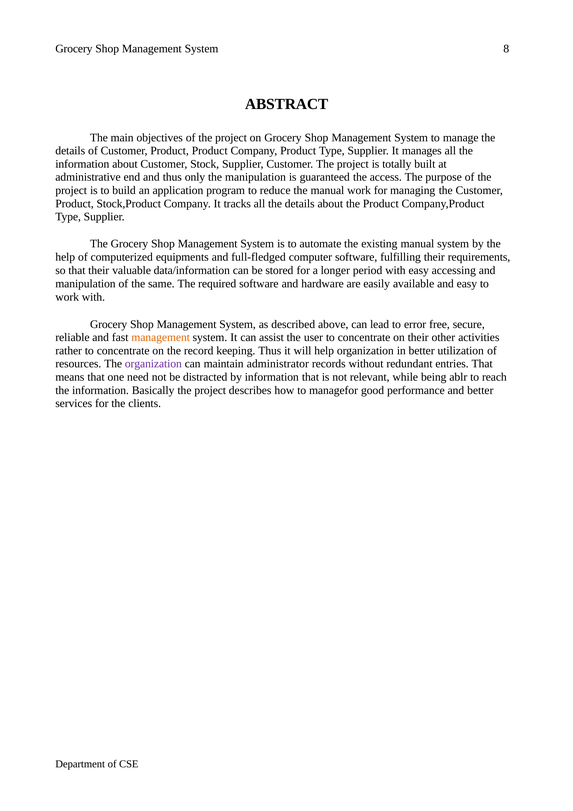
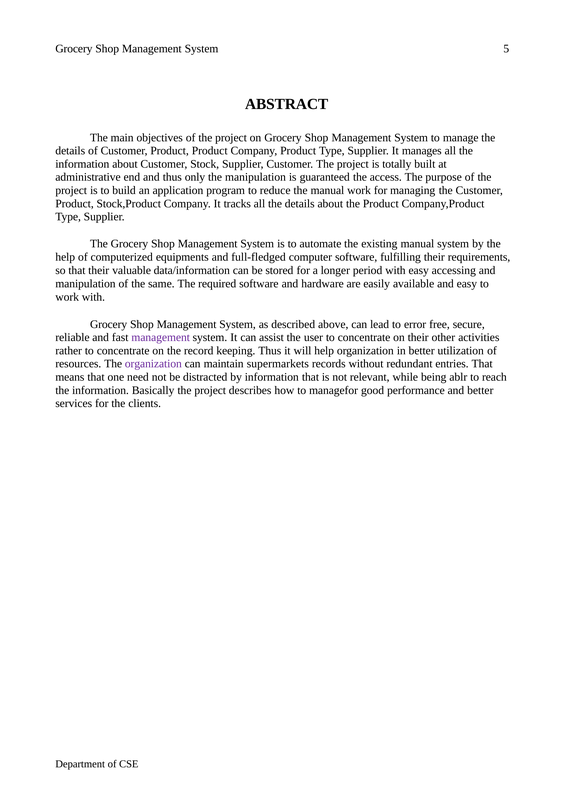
8: 8 -> 5 (506, 49)
management colour: orange -> purple (161, 337)
administrator: administrator -> supermarkets (278, 364)
